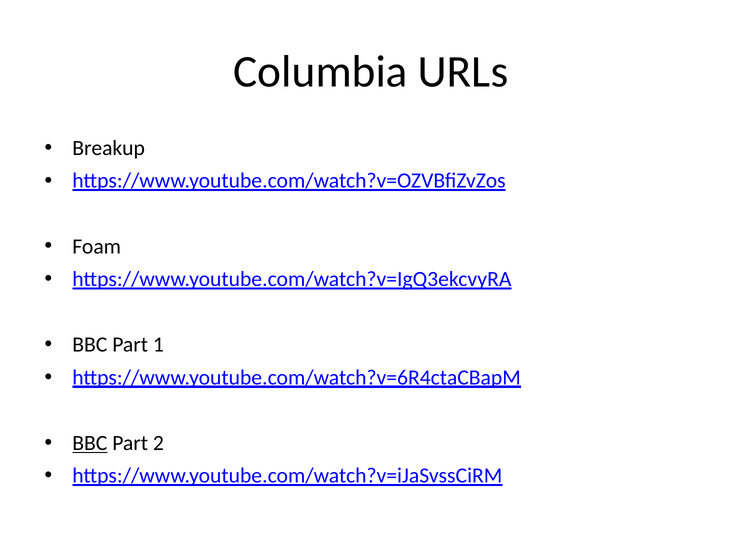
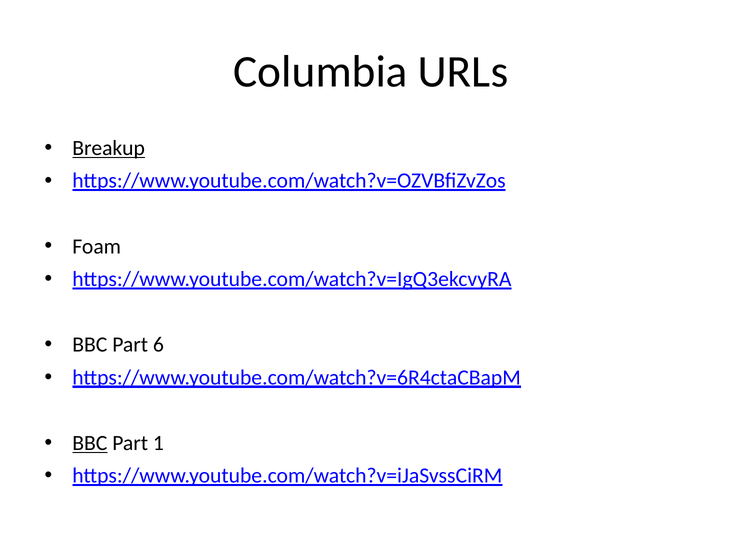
Breakup underline: none -> present (109, 148)
1: 1 -> 6 (158, 344)
2: 2 -> 1 (158, 443)
